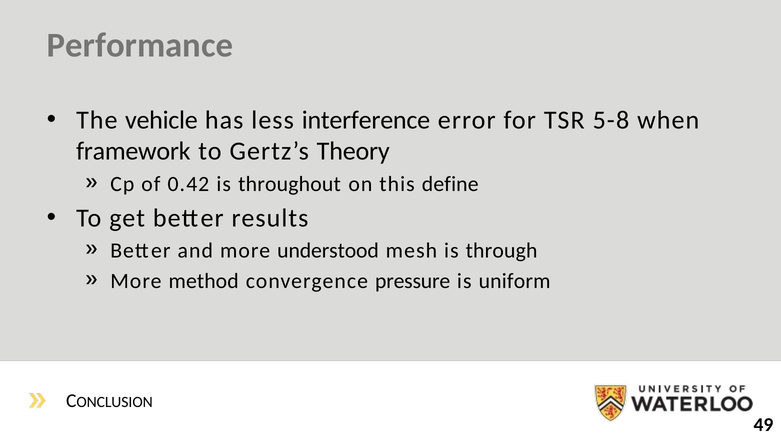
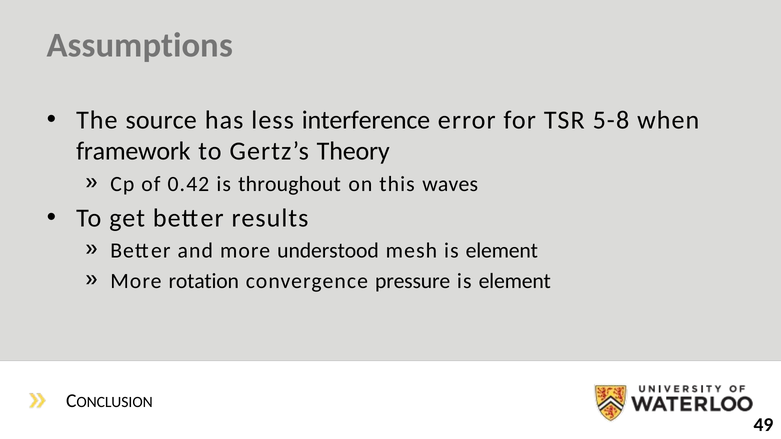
Performance: Performance -> Assumptions (140, 46)
vehicle: vehicle -> source (161, 120)
define: define -> waves (450, 184)
mesh is through: through -> element (502, 251)
method: method -> rotation (204, 281)
uniform: uniform -> element (515, 281)
